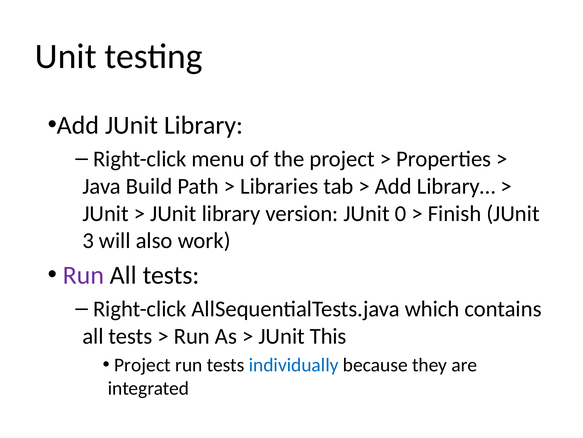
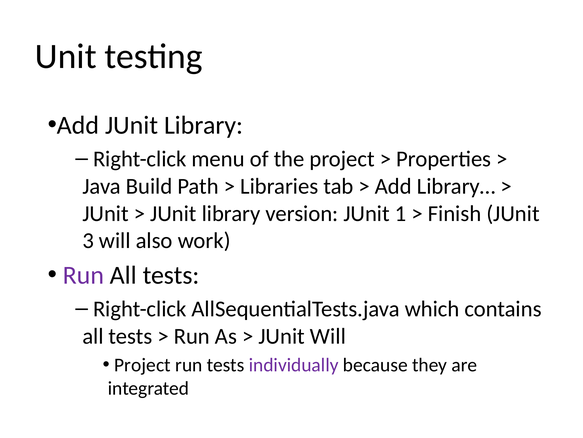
0: 0 -> 1 (401, 213)
JUnit This: This -> Will (328, 336)
individually colour: blue -> purple (294, 365)
